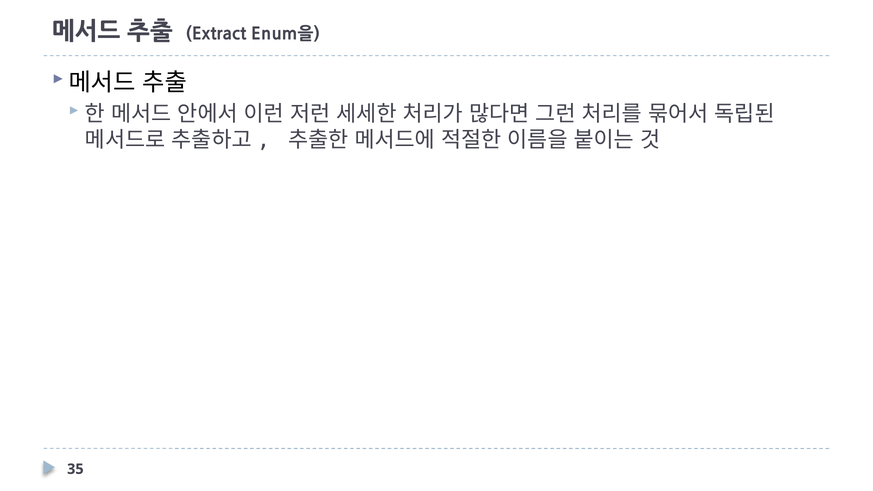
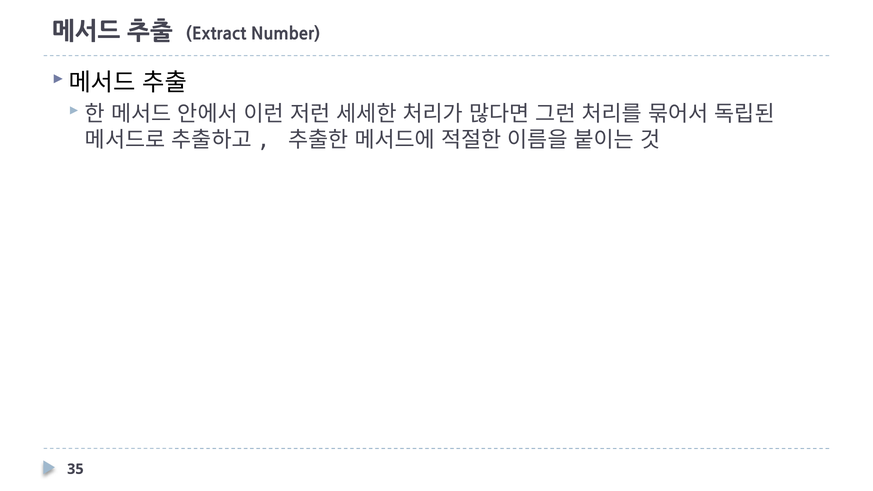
Enum을: Enum을 -> Number (286, 34)
